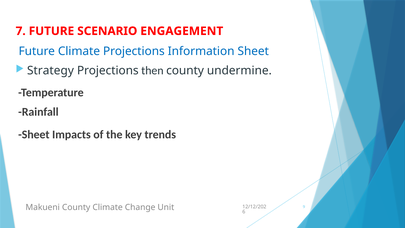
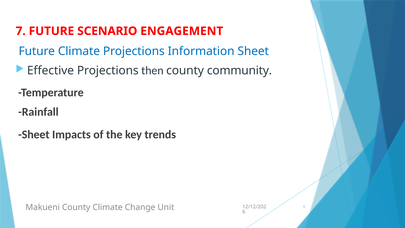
Strategy: Strategy -> Effective (50, 71)
undermine: undermine -> community (239, 71)
